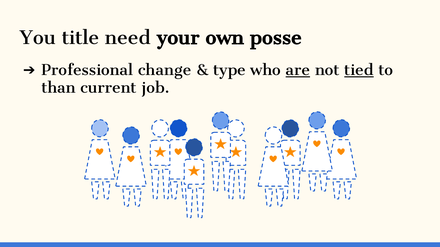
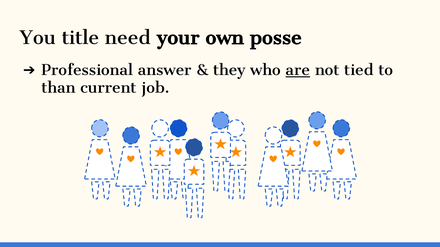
change: change -> answer (165, 71)
type: type -> they (230, 71)
tied underline: present -> none (359, 71)
